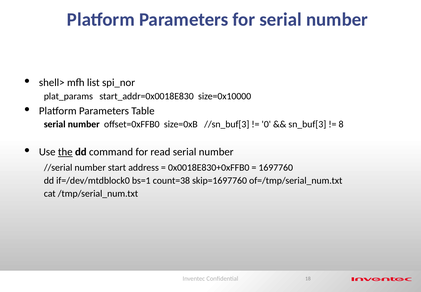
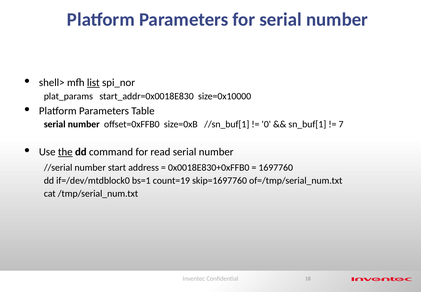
list underline: none -> present (93, 83)
//sn_buf[3: //sn_buf[3 -> //sn_buf[1 (227, 124)
sn_buf[3: sn_buf[3 -> sn_buf[1 (307, 124)
8: 8 -> 7 (341, 124)
count=38: count=38 -> count=19 (171, 180)
